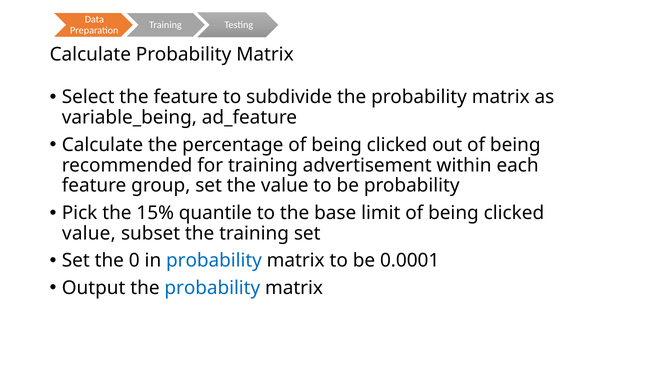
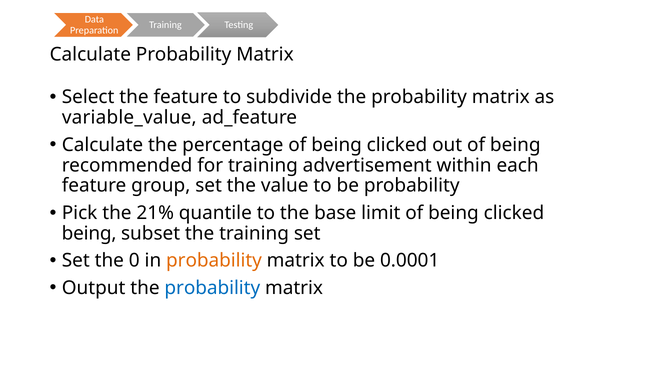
variable_being: variable_being -> variable_value (129, 118)
15%: 15% -> 21% (155, 213)
value: value -> being (89, 234)
probability colour: blue -> orange (214, 261)
